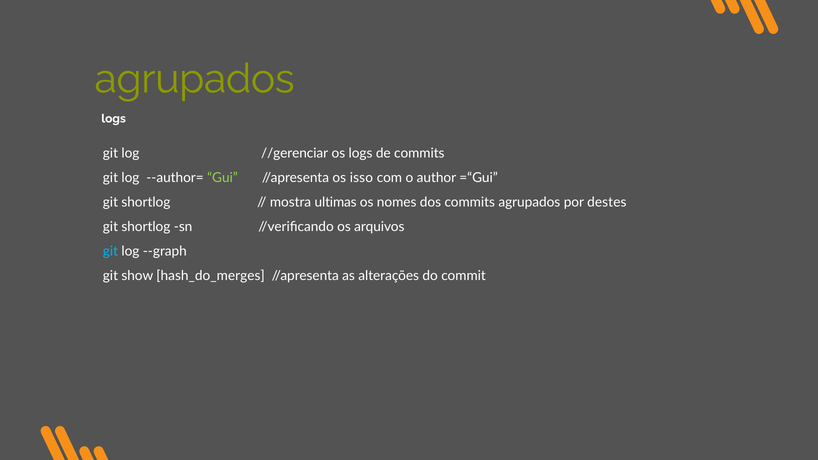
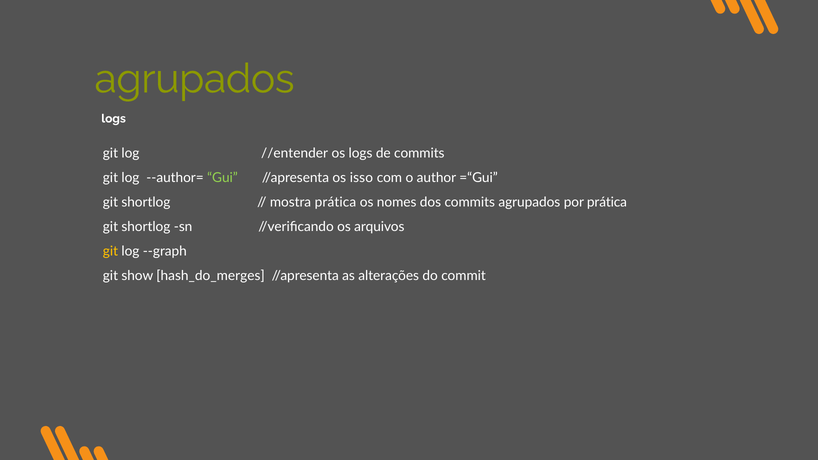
//gerenciar: //gerenciar -> //entender (295, 153)
mostra ultimas: ultimas -> prática (335, 202)
por destes: destes -> prática (607, 202)
git colour: light blue -> yellow (110, 251)
